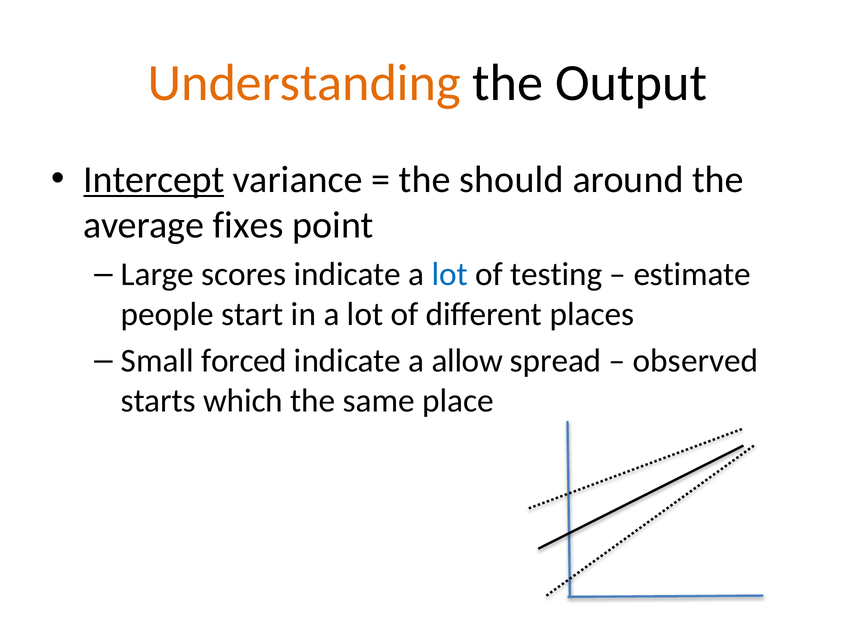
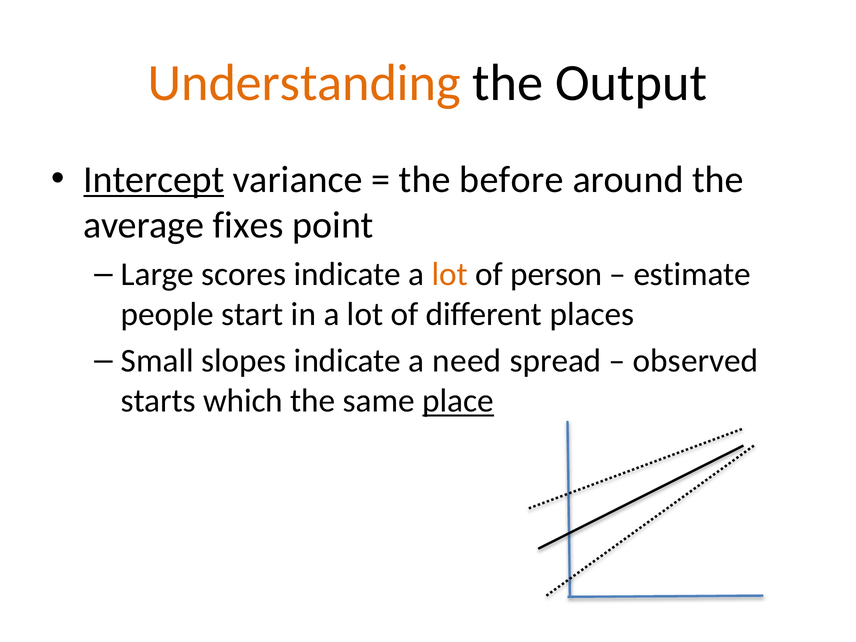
should: should -> before (511, 180)
lot colour: blue -> orange (450, 274)
testing: testing -> person (556, 274)
forced: forced -> slopes (244, 361)
allow: allow -> need (467, 361)
place underline: none -> present (458, 401)
